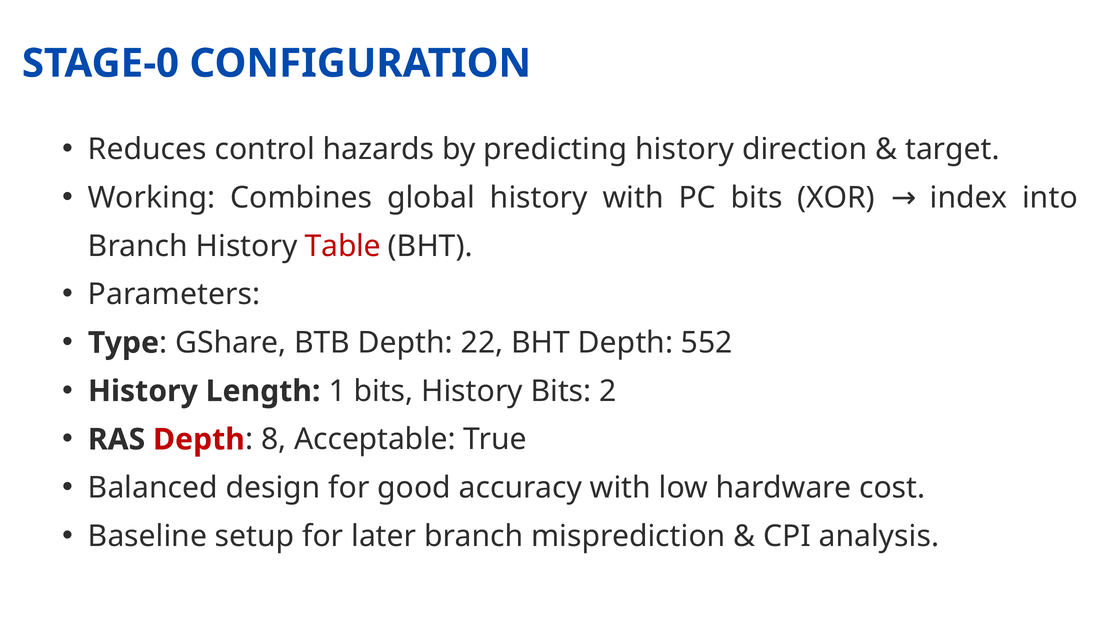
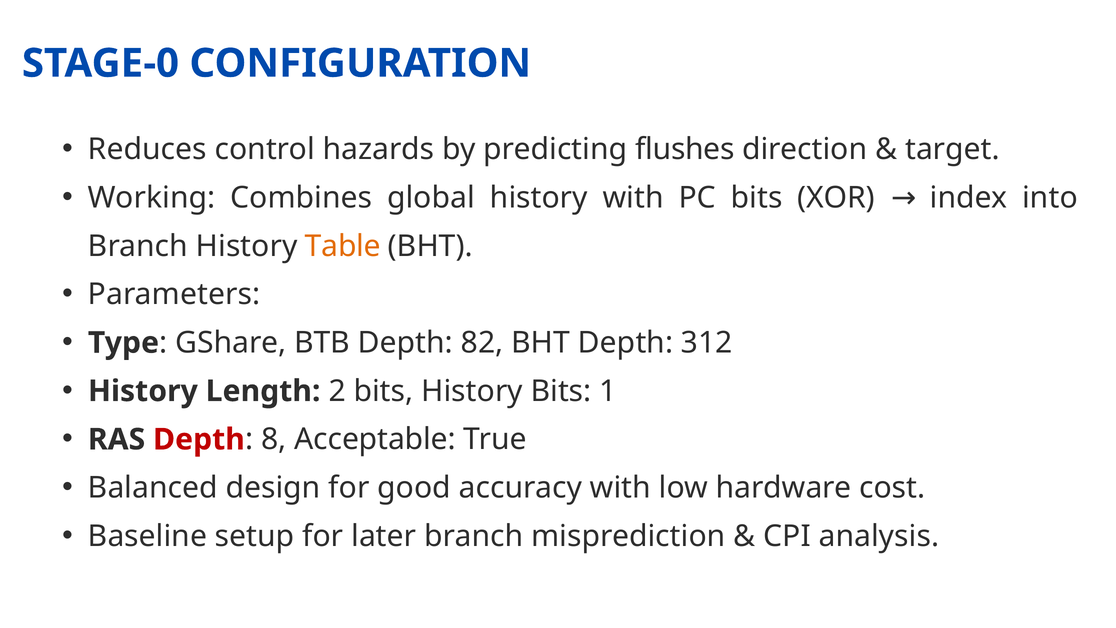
predicting history: history -> flushes (685, 149)
Table colour: red -> orange (343, 246)
22: 22 -> 82 (482, 343)
552: 552 -> 312 (707, 343)
1: 1 -> 2 (337, 391)
2: 2 -> 1 (608, 391)
